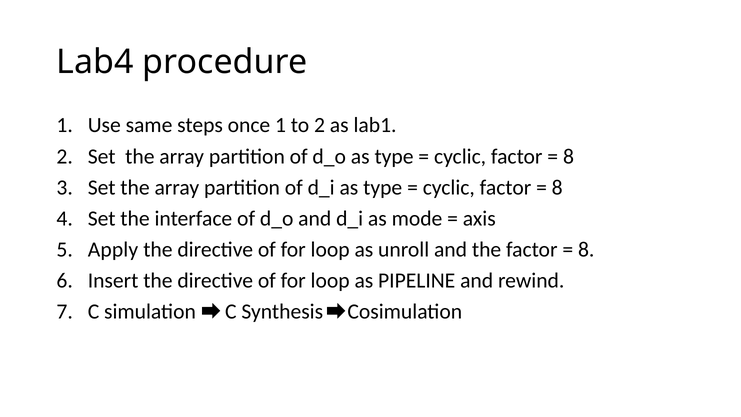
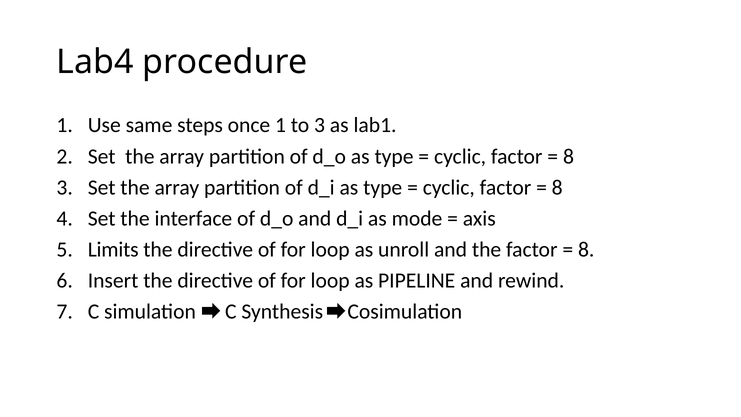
to 2: 2 -> 3 (320, 125)
Apply: Apply -> Limits (113, 250)
